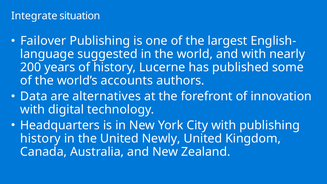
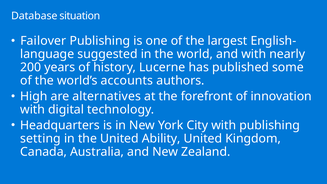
Integrate: Integrate -> Database (34, 16)
Data: Data -> High (34, 96)
history: history -> setting (40, 139)
Newly: Newly -> Ability (161, 139)
